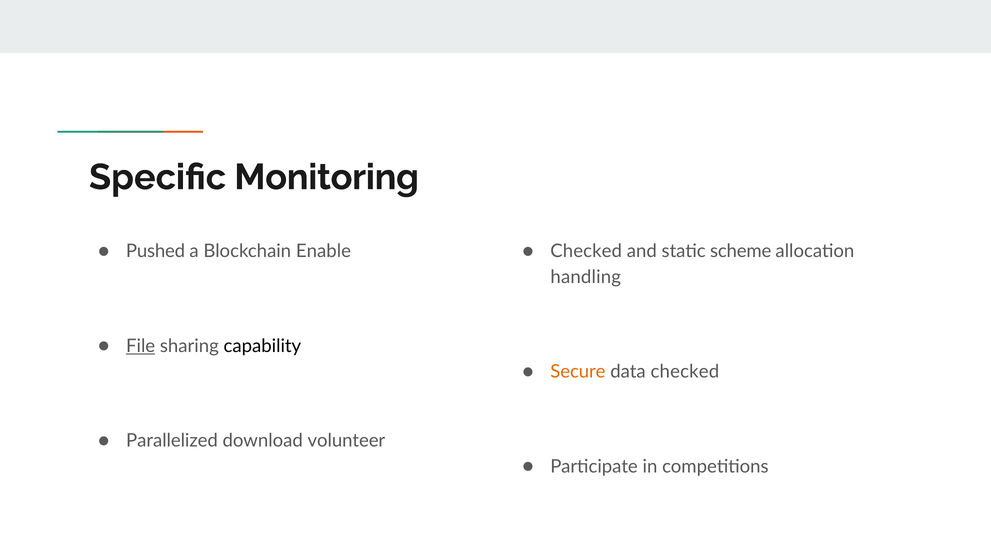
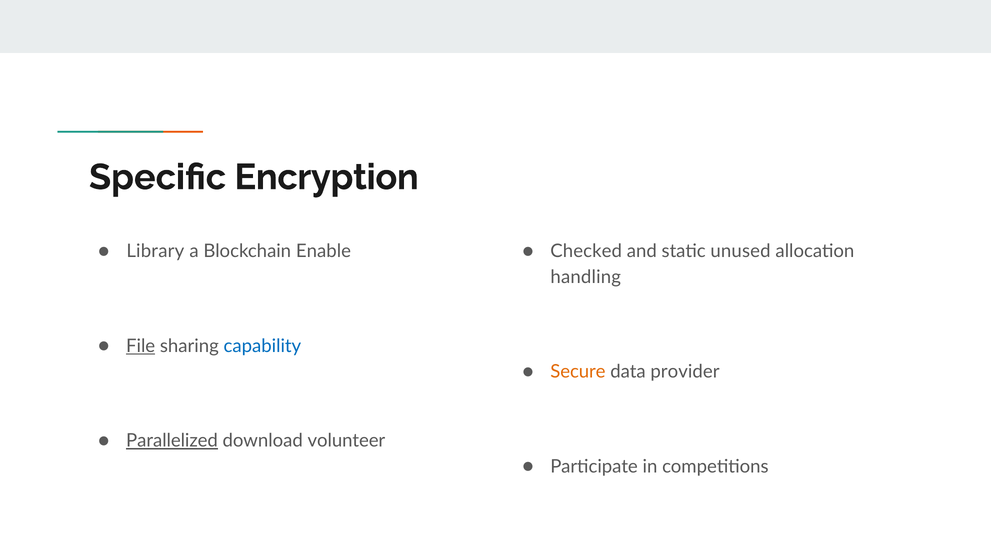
Monitoring: Monitoring -> Encryption (327, 177)
Pushed: Pushed -> Library (155, 251)
scheme: scheme -> unused (741, 251)
capability colour: black -> blue (262, 346)
data checked: checked -> provider (685, 371)
Parallelized underline: none -> present (172, 440)
